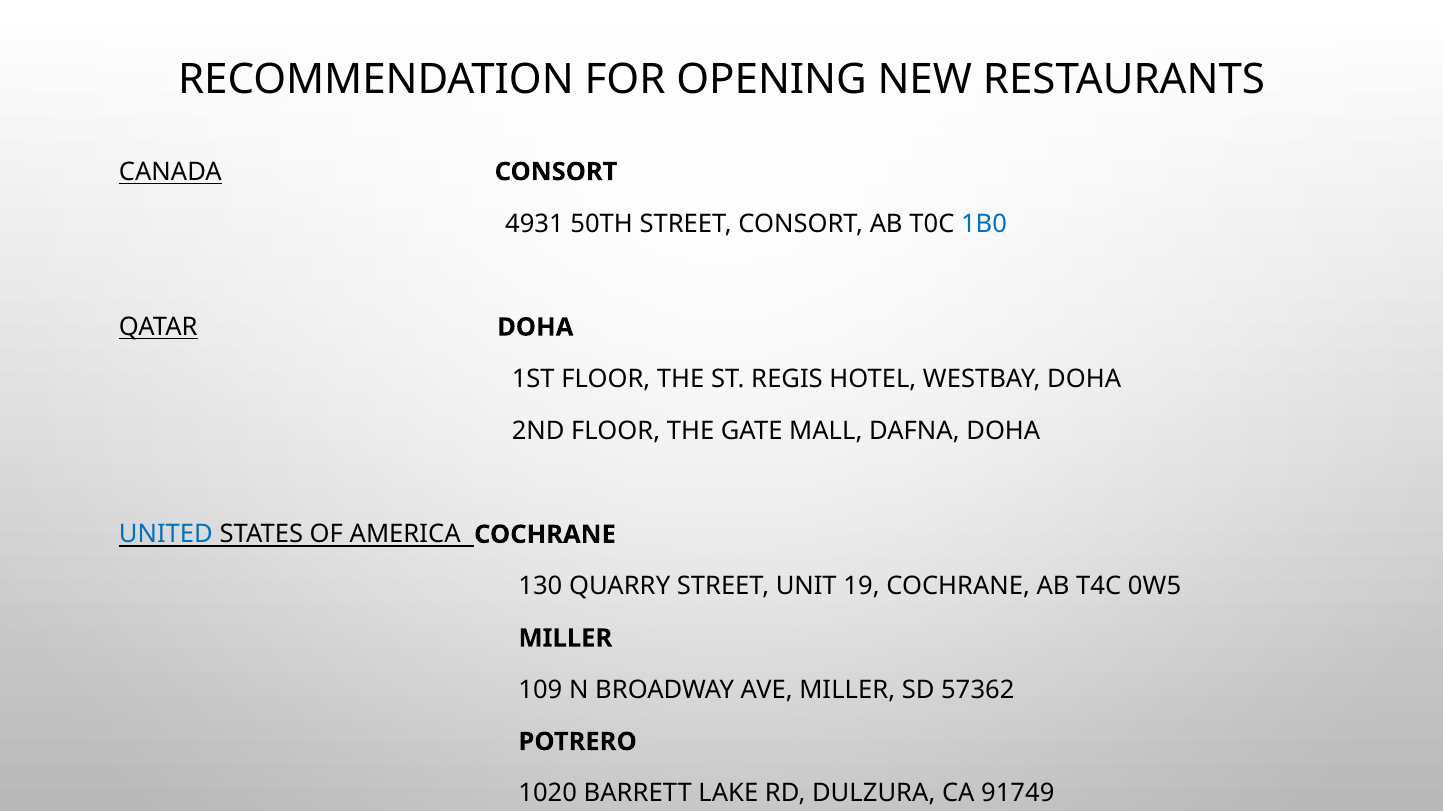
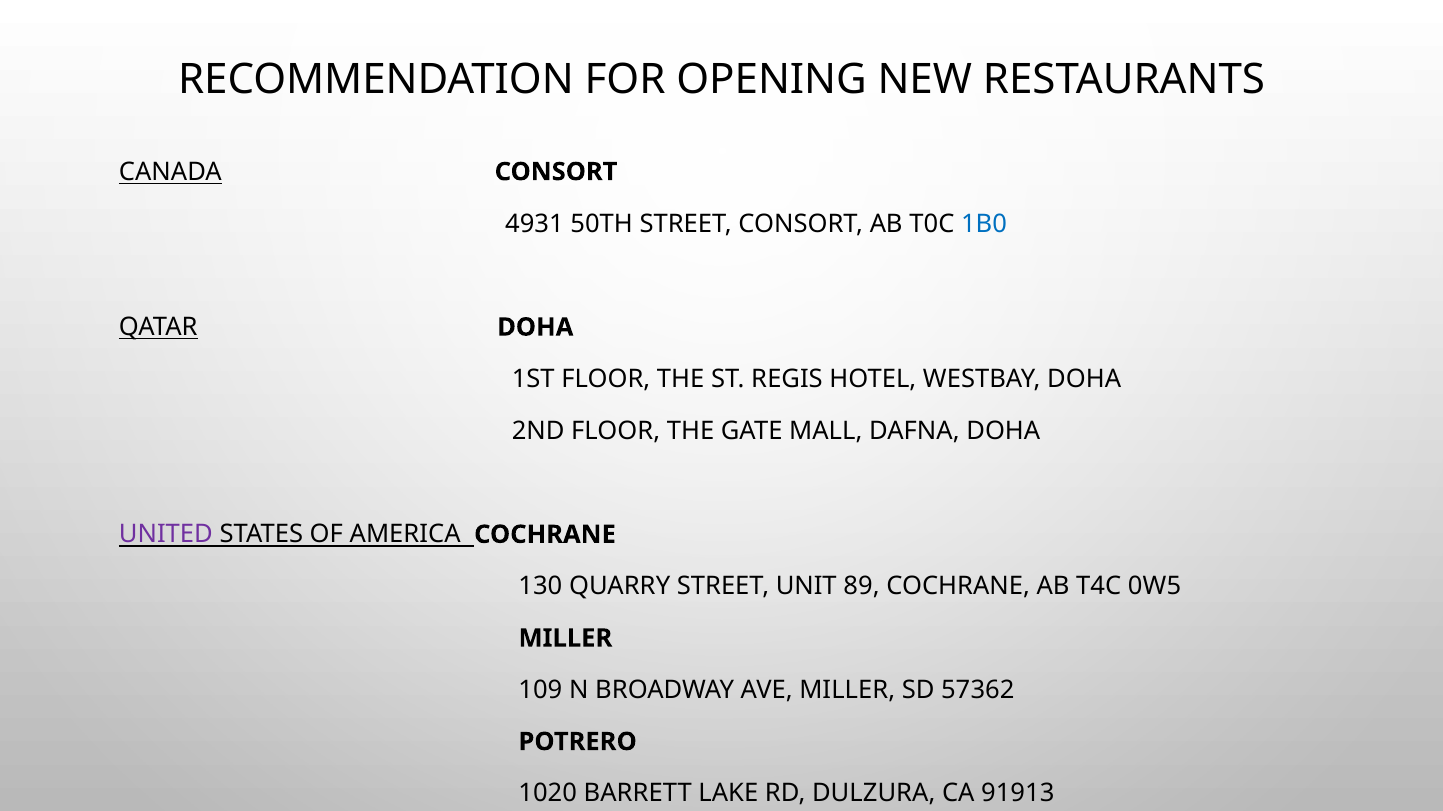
UNITED colour: blue -> purple (166, 535)
19: 19 -> 89 (862, 587)
91749: 91749 -> 91913 (1018, 794)
